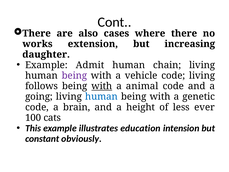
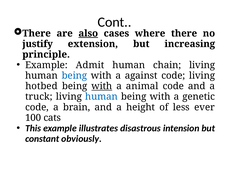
also underline: none -> present (88, 33)
works: works -> justify (38, 44)
daughter: daughter -> principle (46, 54)
being colour: purple -> blue (74, 75)
vehicle: vehicle -> against (141, 75)
follows: follows -> hotbed (41, 86)
going: going -> truck (39, 97)
education: education -> disastrous (140, 128)
